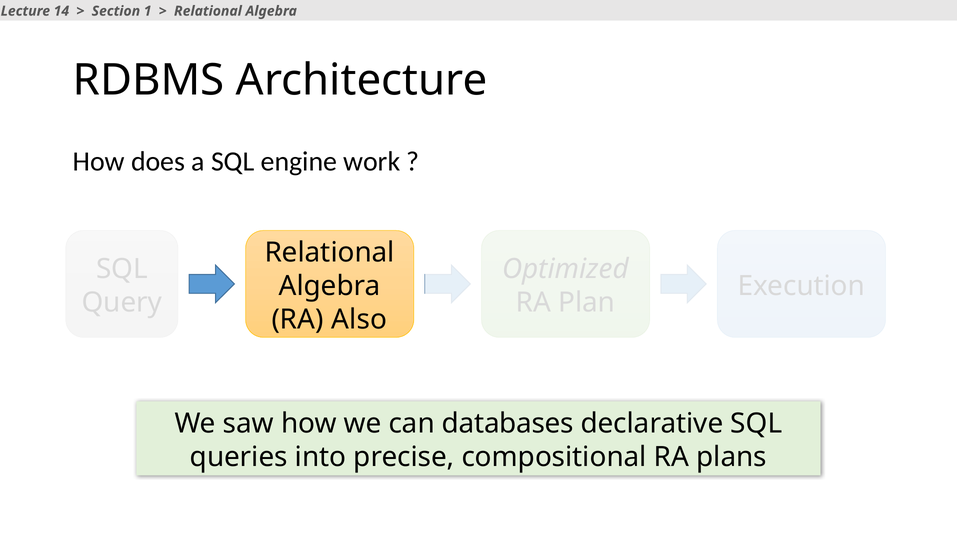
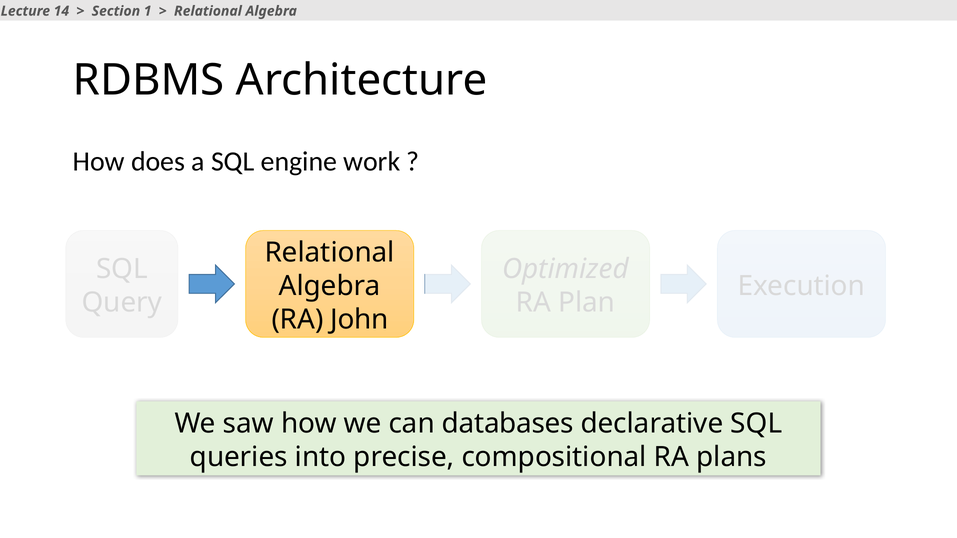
Also: Also -> John (359, 320)
